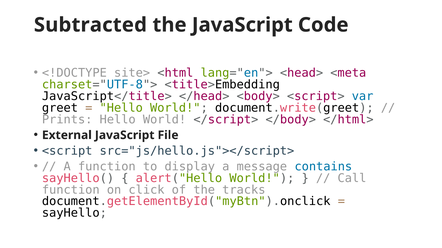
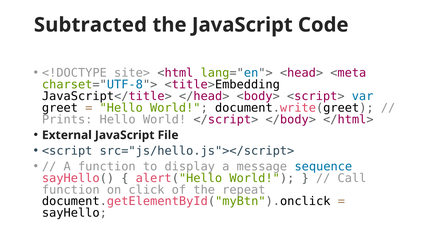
contains: contains -> sequence (323, 167)
tracks: tracks -> repeat (244, 190)
